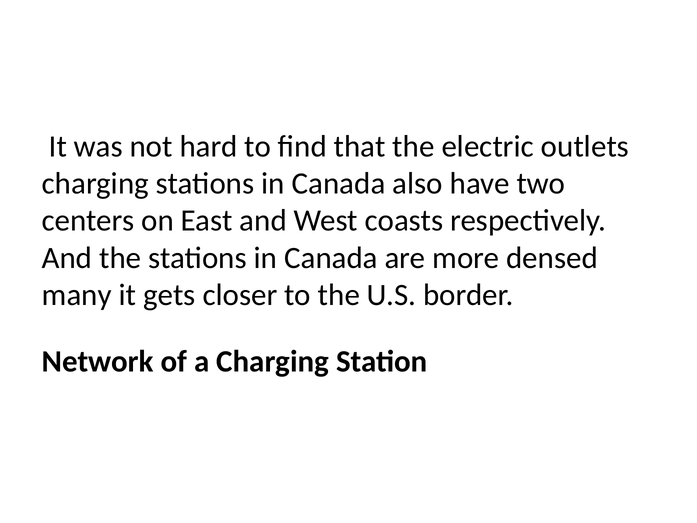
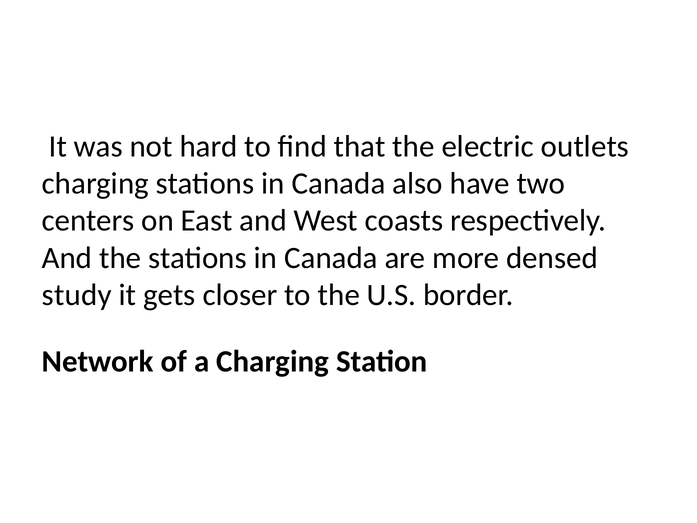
many: many -> study (77, 295)
